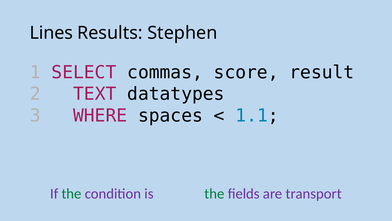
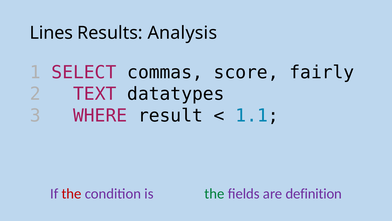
Stephen: Stephen -> Analysis (182, 33)
result: result -> fairly (322, 72)
spaces: spaces -> result (170, 115)
the colour: green -> red (72, 193)
transport: transport -> definition (314, 193)
